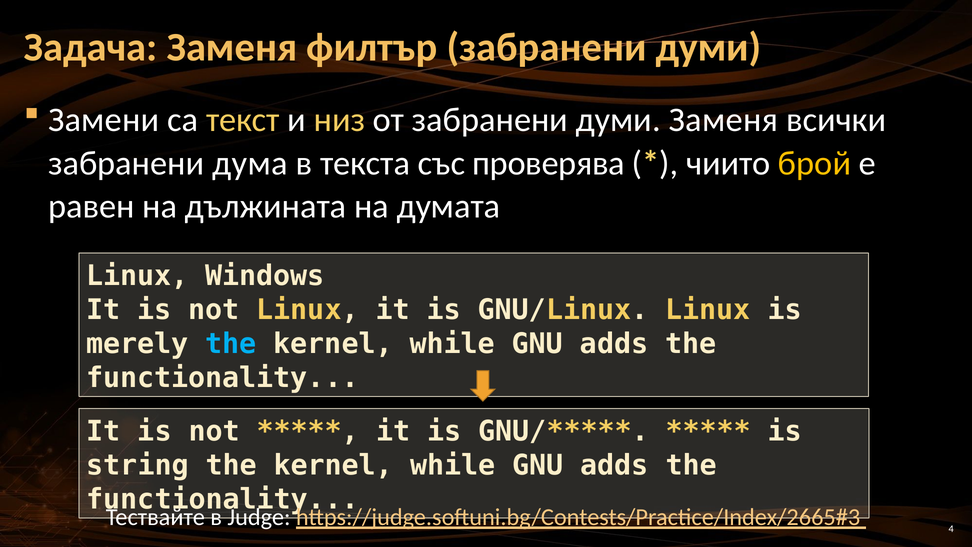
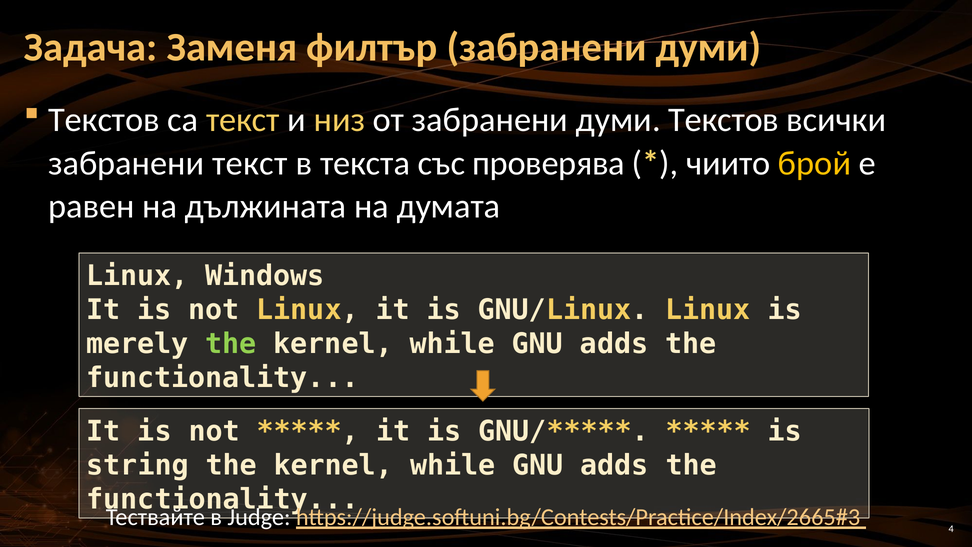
Замени: Замени -> Текстов (104, 120)
думи Заменя: Заменя -> Текстов (724, 120)
забранени дума: дума -> текст (250, 163)
the colour: light blue -> light green (231, 344)
